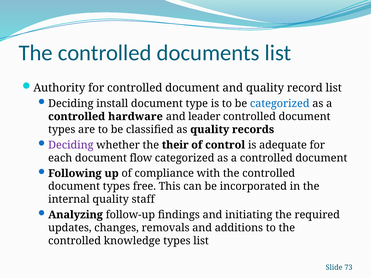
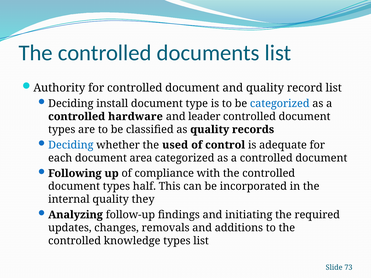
Deciding colour: purple -> blue (71, 145)
their: their -> used (175, 145)
flow: flow -> area (141, 158)
free: free -> half (144, 187)
staff: staff -> they (143, 199)
